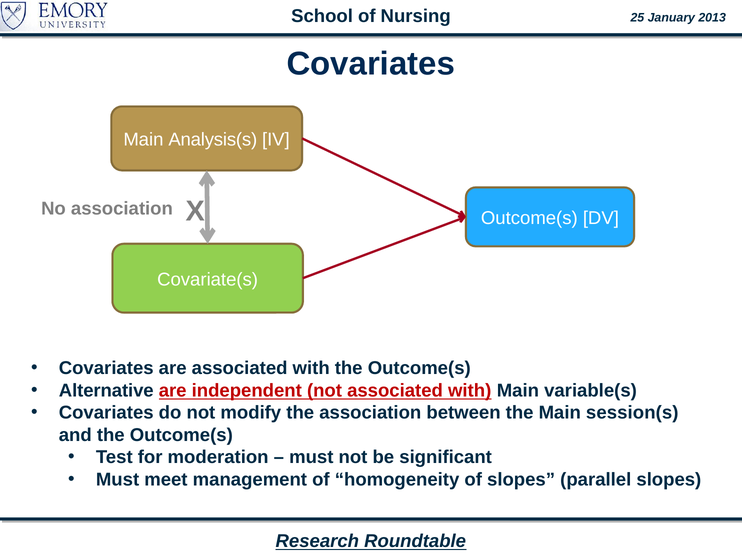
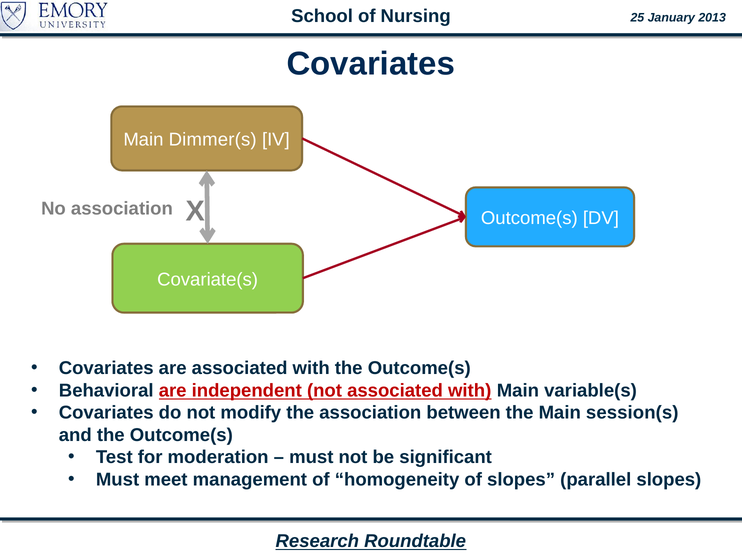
Analysis(s: Analysis(s -> Dimmer(s (213, 140)
Alternative: Alternative -> Behavioral (106, 391)
